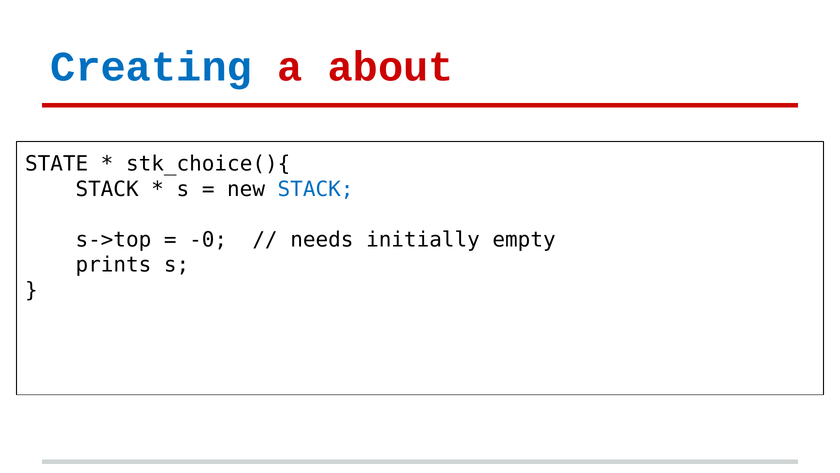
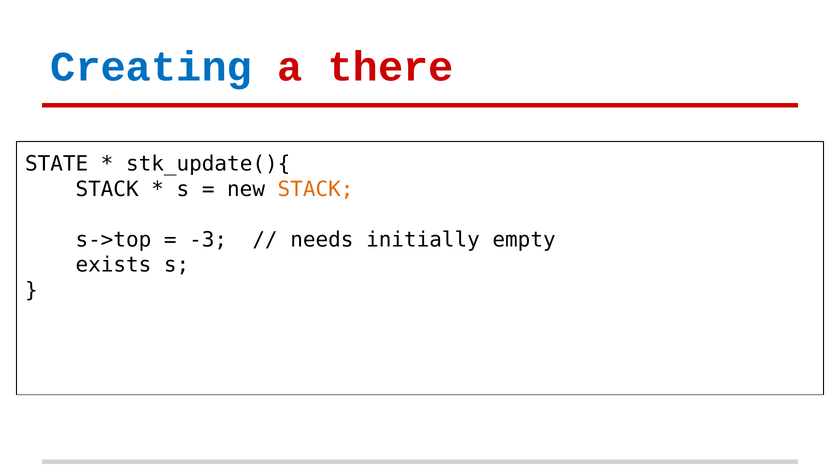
about: about -> there (391, 67)
stk_choice(){: stk_choice(){ -> stk_update(){ (208, 164)
STACK colour: blue -> orange (316, 189)
-0: -0 -> -3 (208, 239)
prints: prints -> exists (113, 265)
